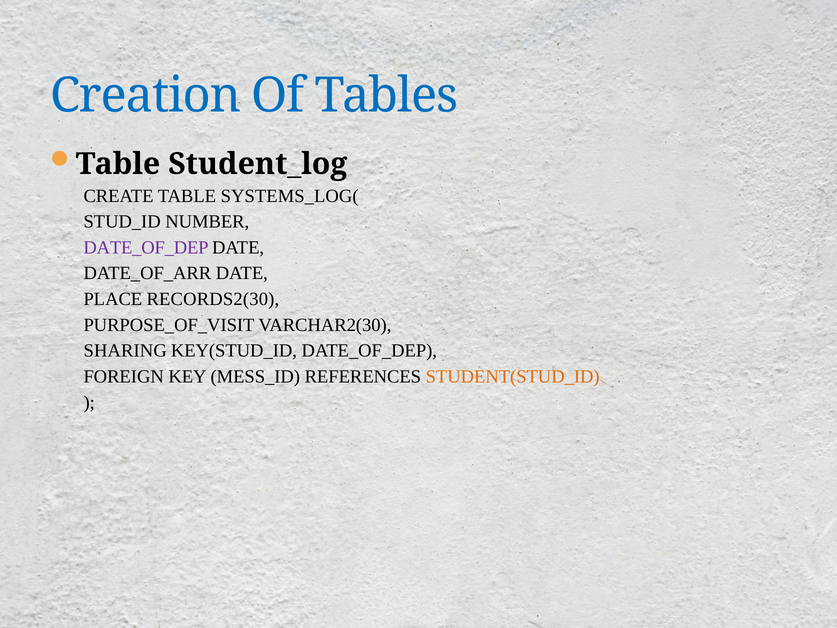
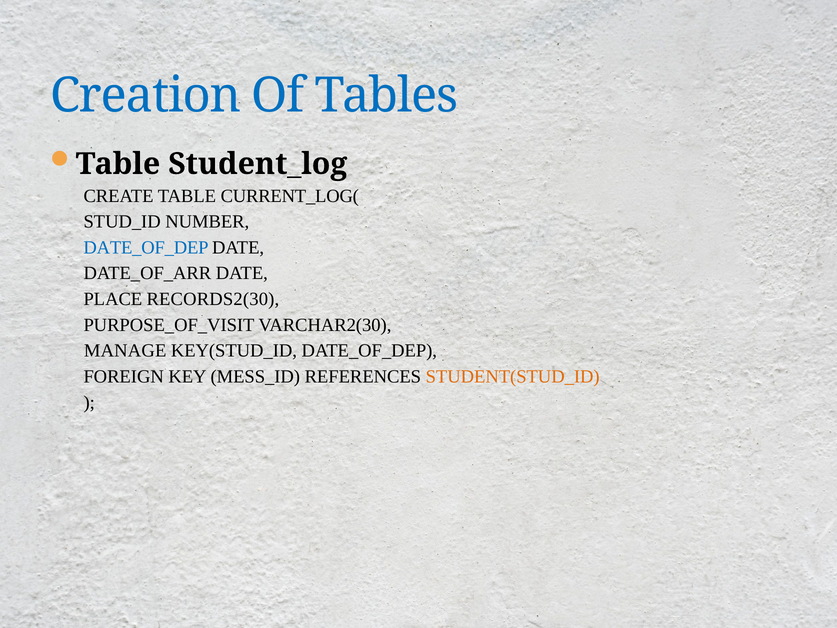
SYSTEMS_LOG(: SYSTEMS_LOG( -> CURRENT_LOG( (290, 196)
DATE_OF_DEP colour: purple -> blue (146, 247)
SHARING: SHARING -> MANAGE (125, 351)
